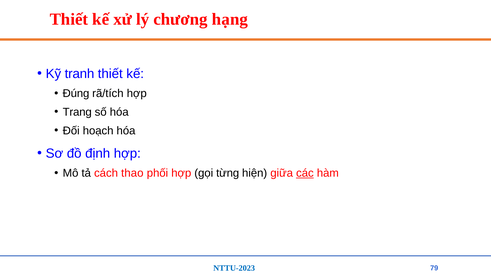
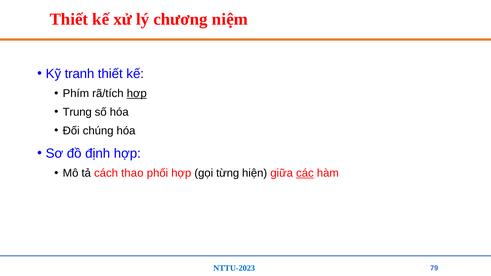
hạng: hạng -> niệm (230, 19)
Đúng: Đúng -> Phím (76, 94)
hợp underline: none -> present (137, 94)
Trang: Trang -> Trung (77, 112)
hoạch: hoạch -> chúng (98, 131)
